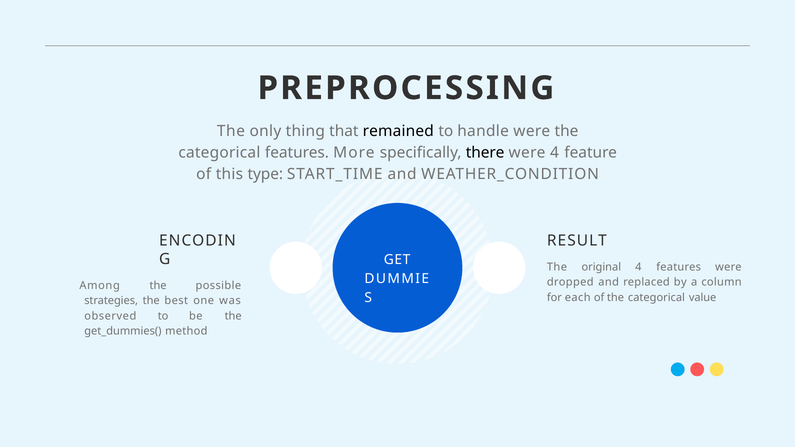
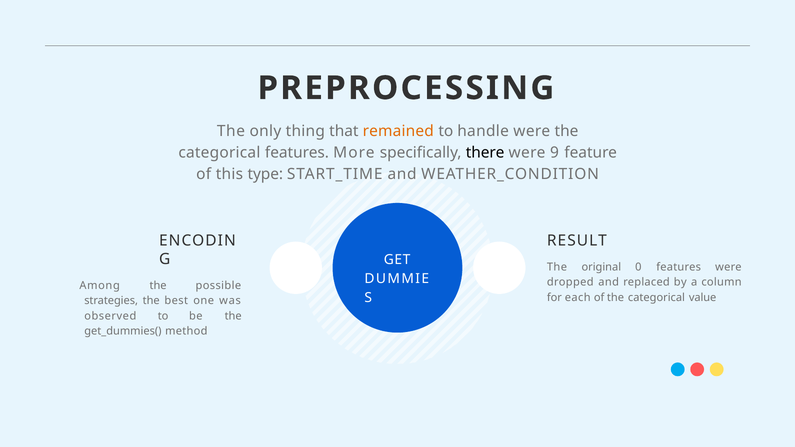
remained colour: black -> orange (398, 131)
were 4: 4 -> 9 (555, 153)
original 4: 4 -> 0 (638, 267)
